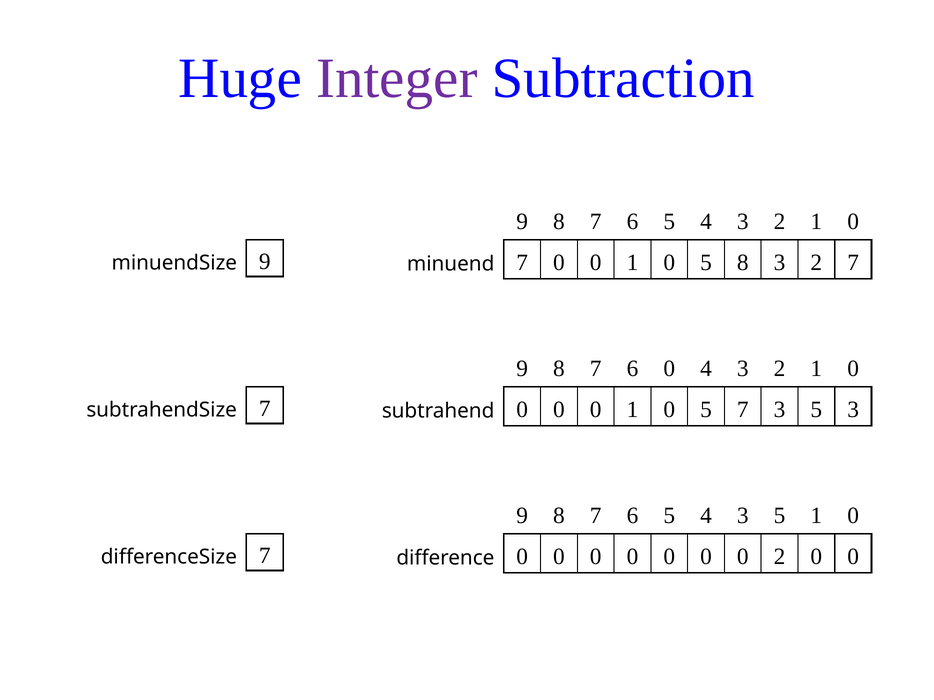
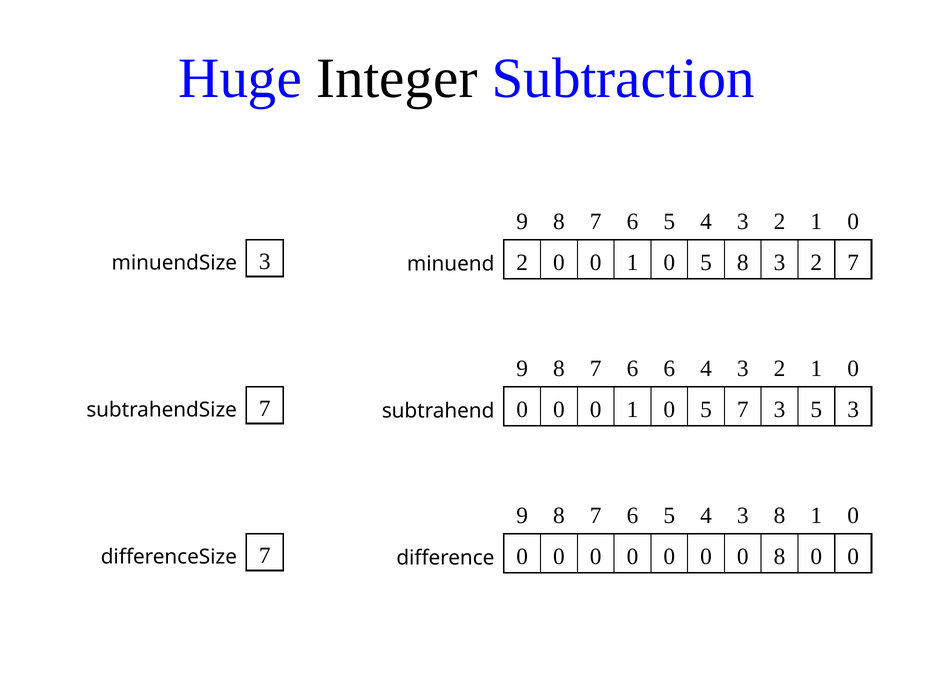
Integer colour: purple -> black (397, 78)
minuendSize 9: 9 -> 3 (265, 262)
minuend 7: 7 -> 2 (522, 263)
6 0: 0 -> 6 (669, 369)
4 3 5: 5 -> 8 (780, 516)
0 2: 2 -> 8 (780, 557)
